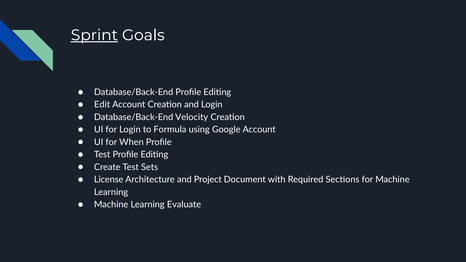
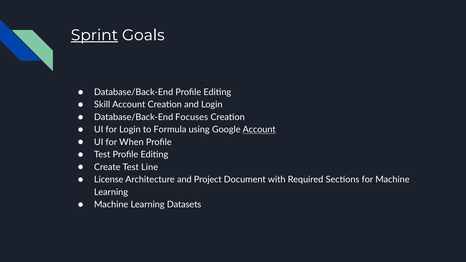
Edit: Edit -> Skill (102, 105)
Velocity: Velocity -> Focuses (192, 117)
Account underline: none -> present (259, 130)
Sets: Sets -> Line (150, 167)
Evaluate: Evaluate -> Datasets (184, 205)
